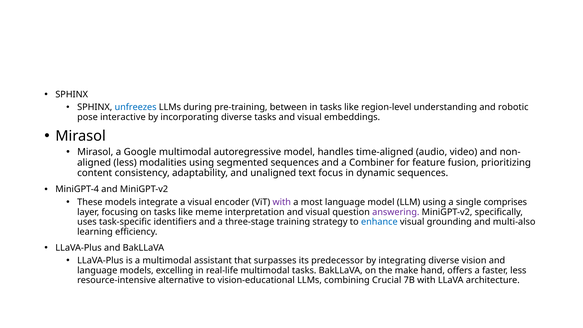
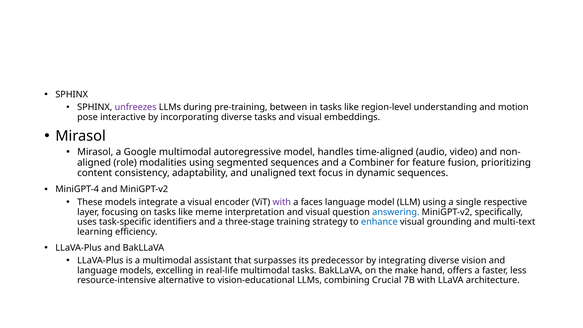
unfreezes colour: blue -> purple (136, 107)
robotic: robotic -> motion (513, 107)
less: less -> role (125, 163)
most: most -> faces (312, 202)
comprises: comprises -> respective (505, 202)
answering colour: purple -> blue (396, 212)
multi-also: multi-also -> multi-text (514, 222)
